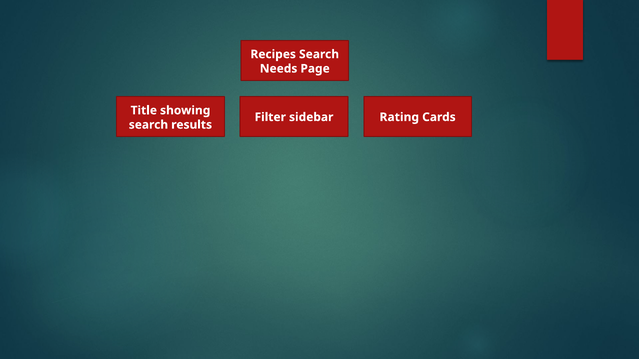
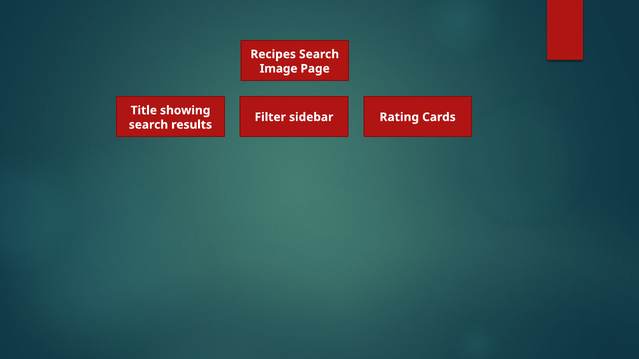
Needs: Needs -> Image (279, 69)
